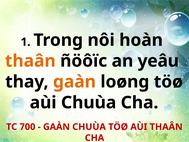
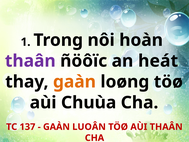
thaân colour: orange -> purple (30, 61)
yeâu: yeâu -> heát (158, 61)
700: 700 -> 137 (27, 127)
GAÀN CHUÙA: CHUÙA -> LUOÂN (89, 127)
